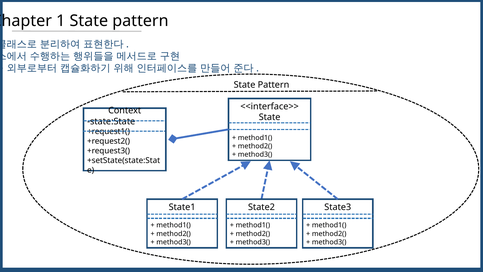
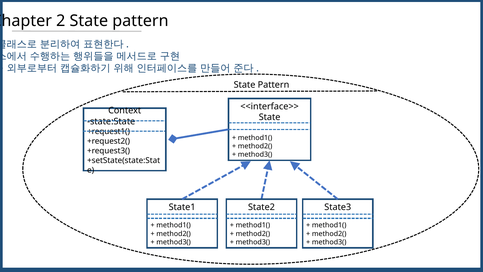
1: 1 -> 2 (61, 21)
